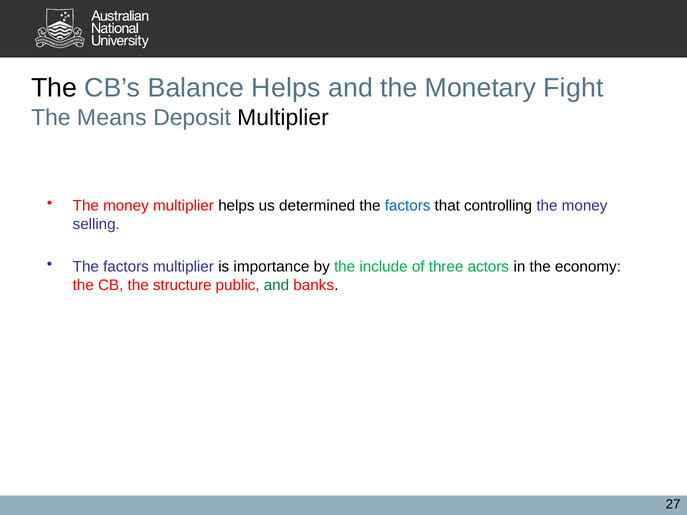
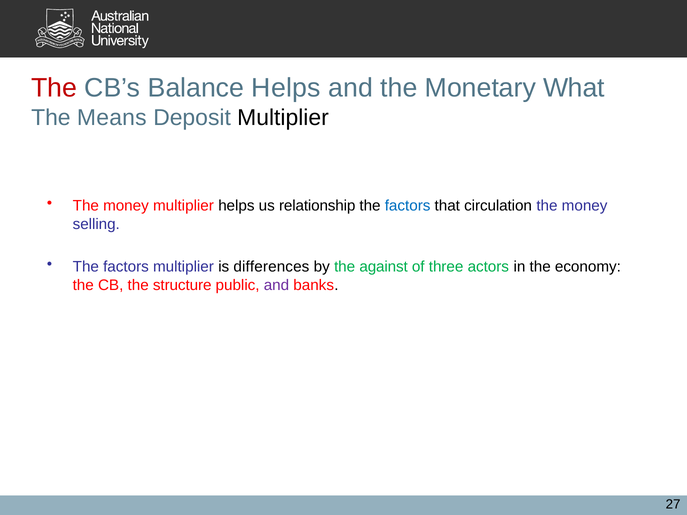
The colour: black -> red (54, 88)
Fight: Fight -> What (574, 88)
determined: determined -> relationship (317, 206)
controlling: controlling -> circulation (498, 206)
importance: importance -> differences (271, 267)
include: include -> against (384, 267)
and colour: green -> purple (276, 285)
